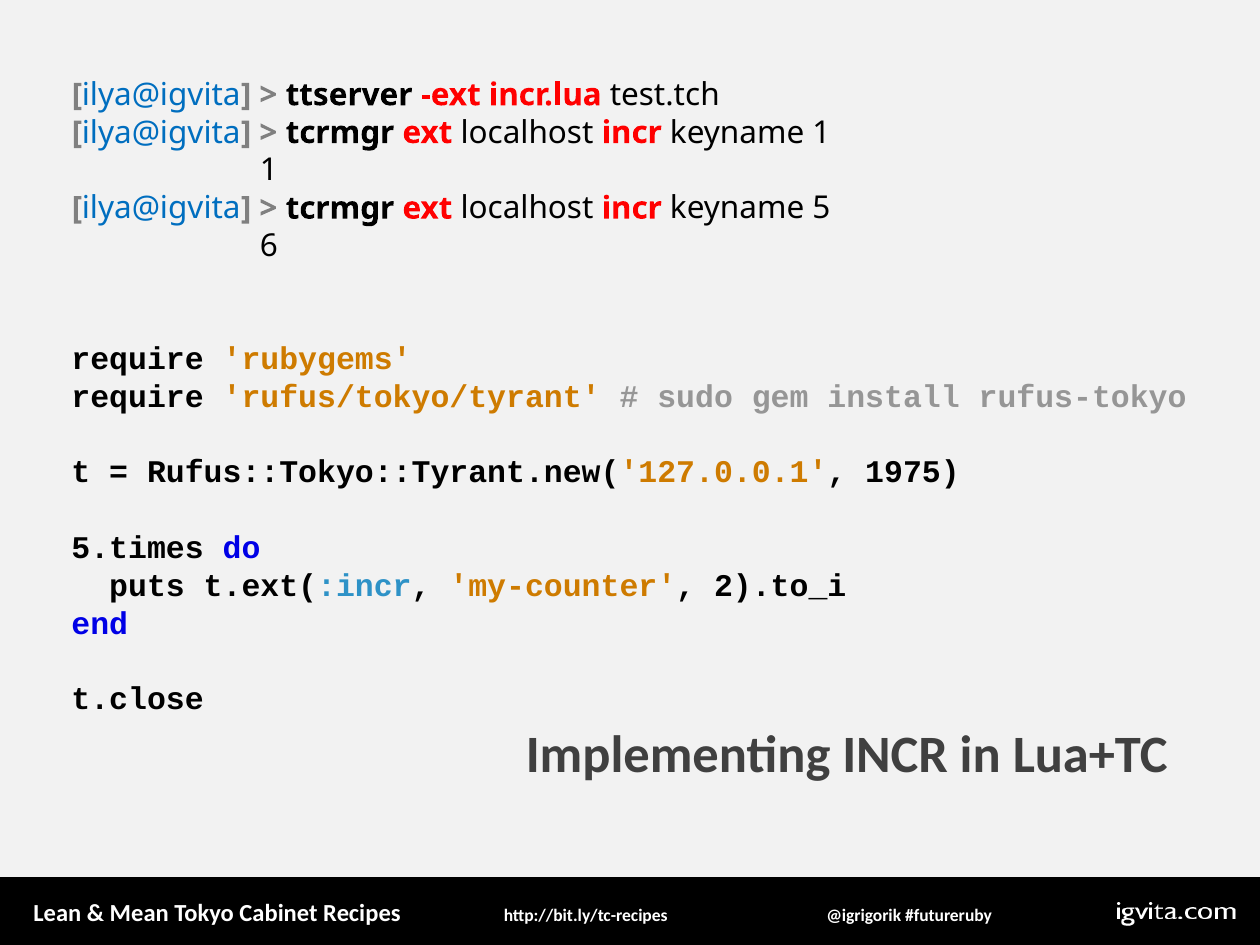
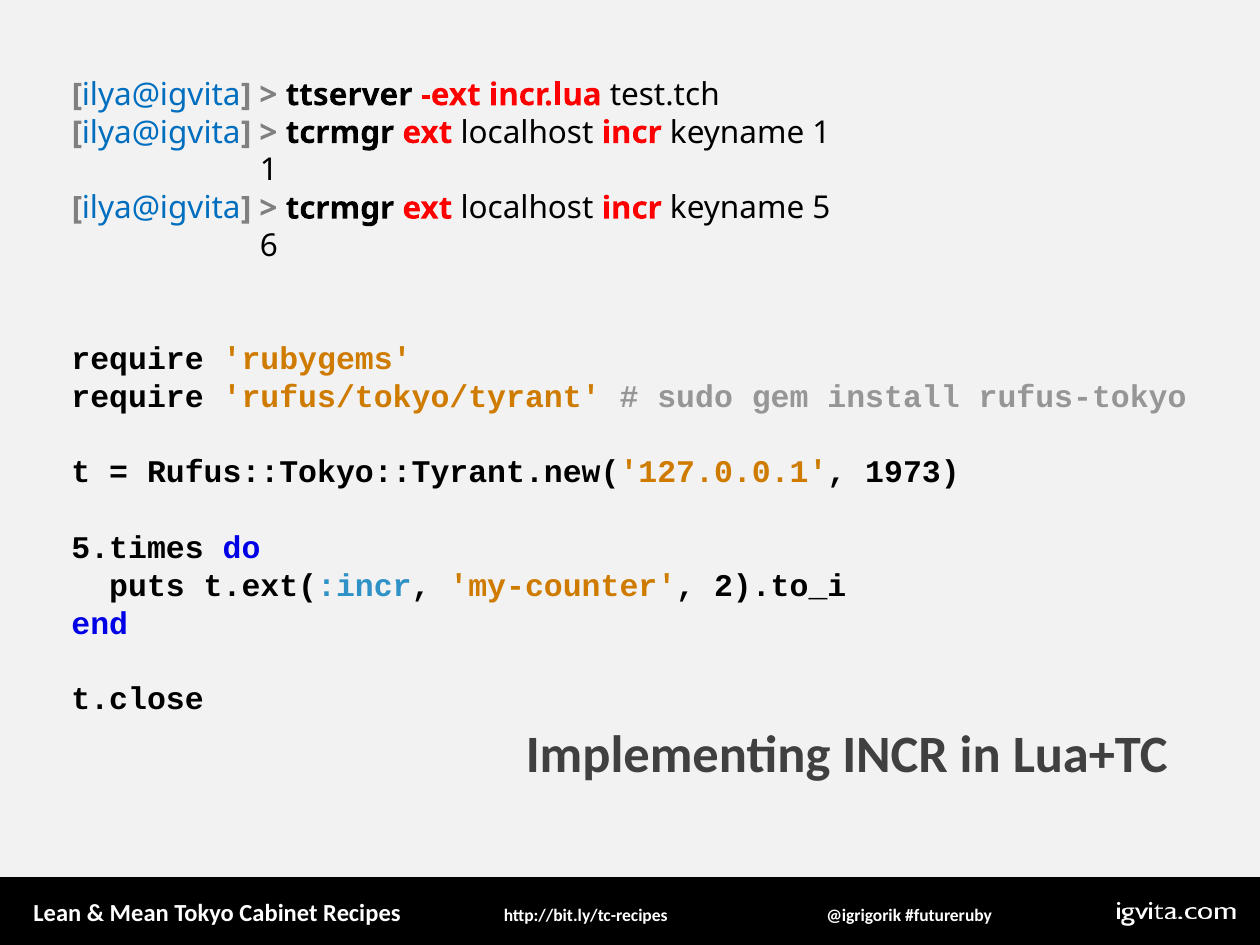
1975: 1975 -> 1973 (912, 472)
